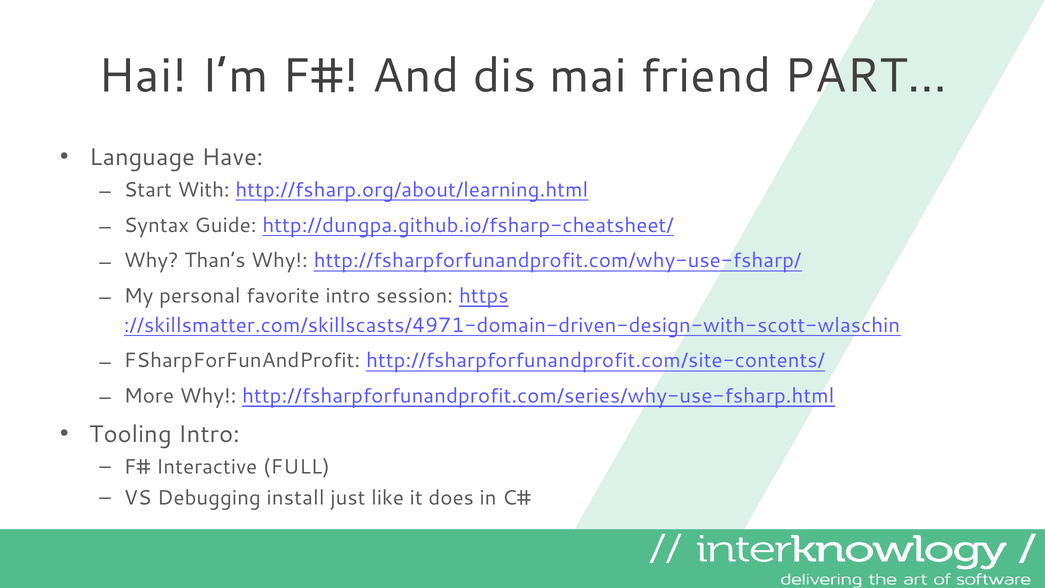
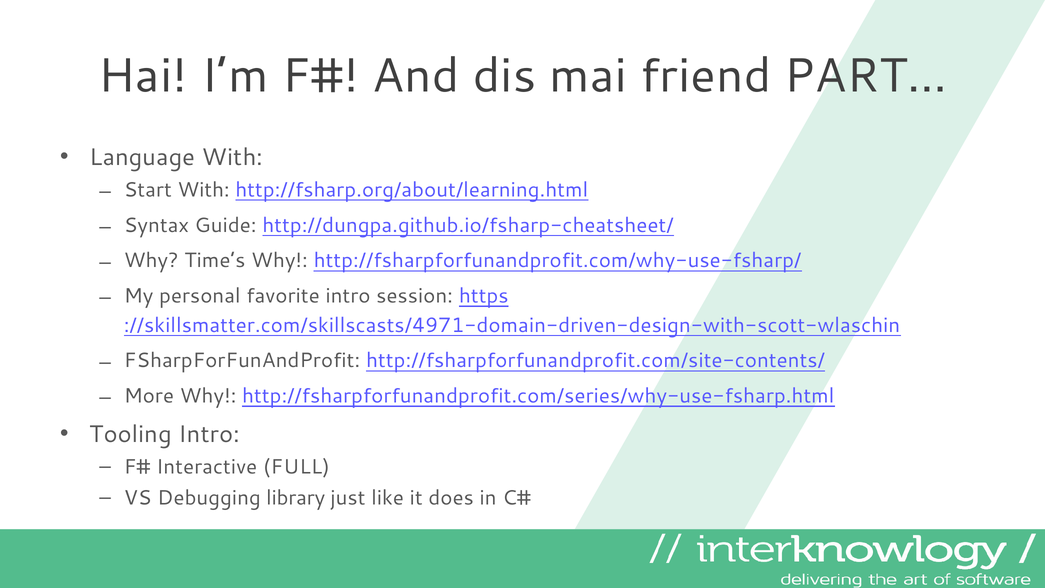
Language Have: Have -> With (232, 157)
Than’s: Than’s -> Time’s (215, 260)
install: install -> library (296, 498)
